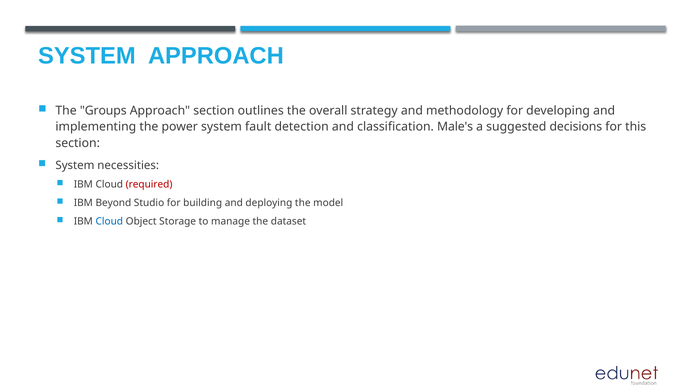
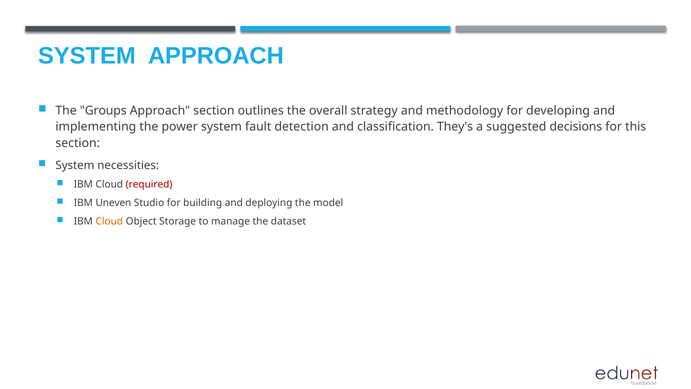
Male's: Male's -> They's (455, 127)
Beyond: Beyond -> Uneven (113, 203)
Cloud colour: blue -> orange (109, 221)
